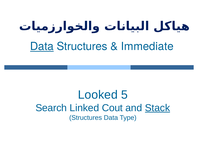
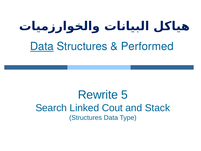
Immediate: Immediate -> Performed (147, 46)
Looked: Looked -> Rewrite (98, 95)
Stack underline: present -> none (157, 108)
